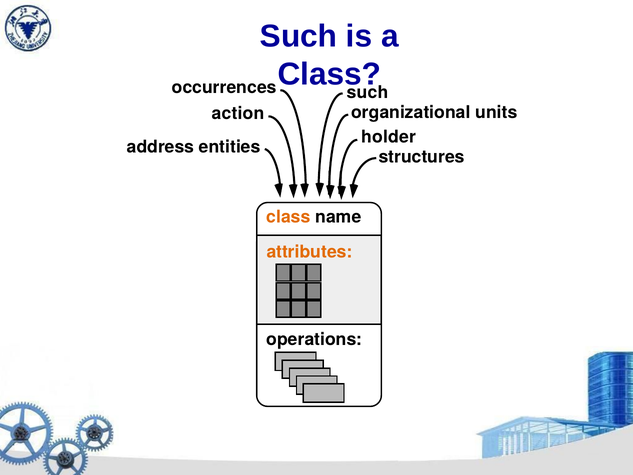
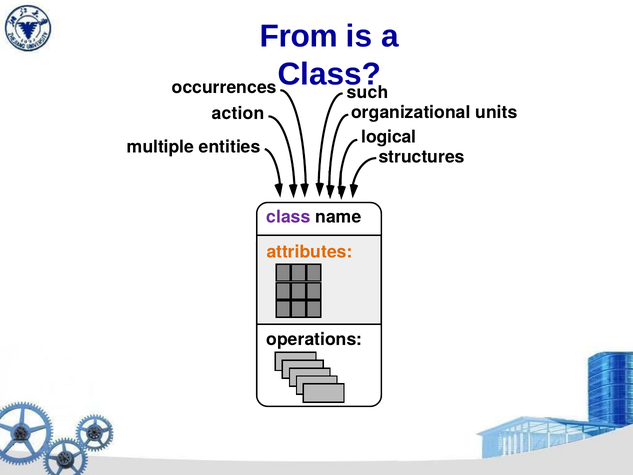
Such: Such -> From (299, 36)
holder: holder -> logical (389, 137)
address: address -> multiple (161, 147)
class colour: orange -> purple (288, 217)
